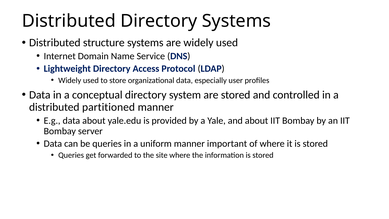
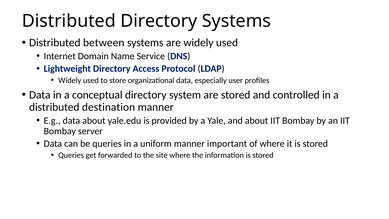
structure: structure -> between (104, 43)
partitioned: partitioned -> destination (109, 107)
